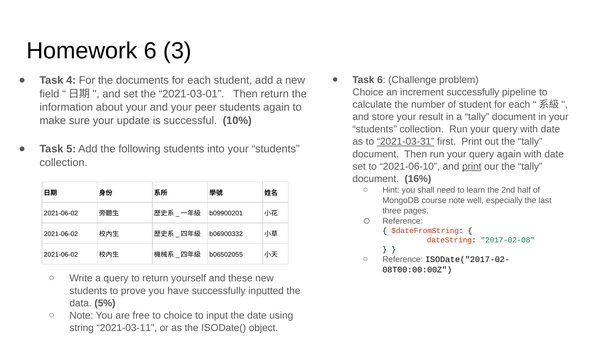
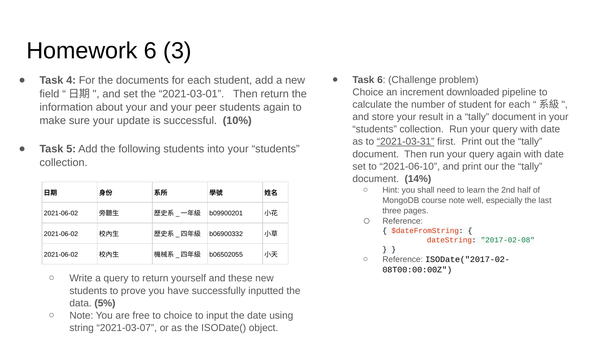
increment successfully: successfully -> downloaded (473, 92)
print underline: present -> none (472, 166)
16%: 16% -> 14% (418, 179)
2021-03-11: 2021-03-11 -> 2021-03-07 (127, 328)
